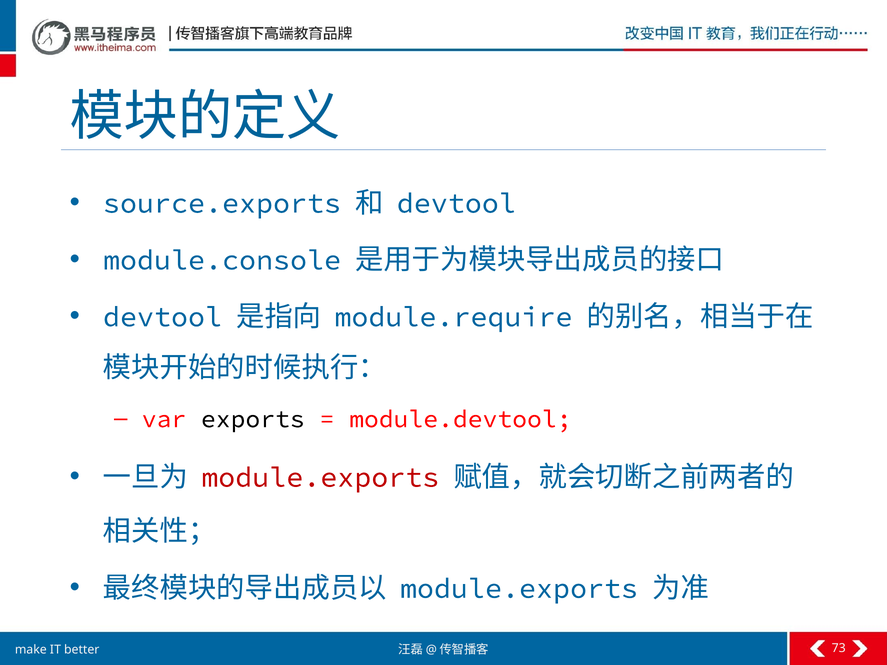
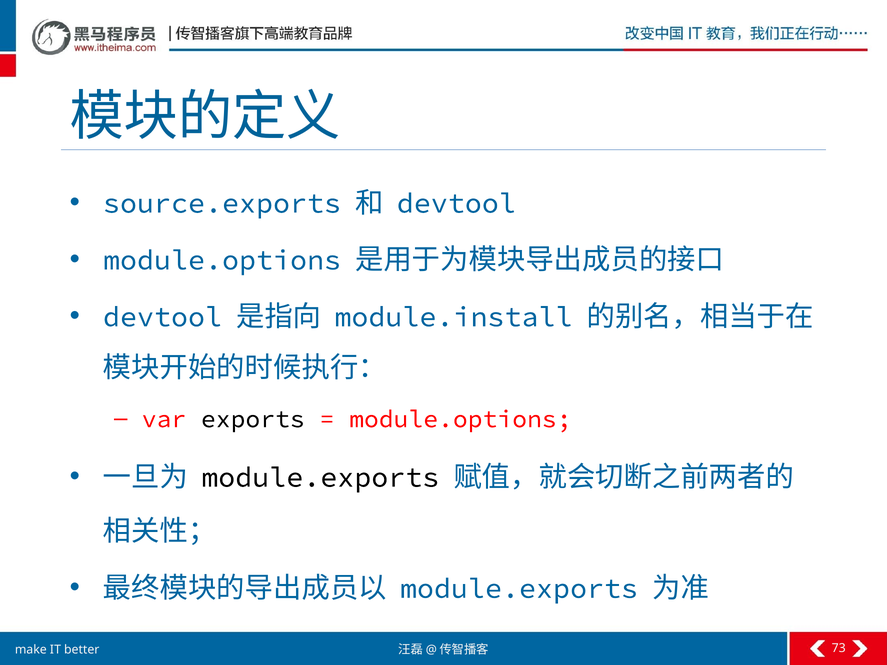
module.console: module.console -> module.options (222, 260)
module.require: module.require -> module.install (453, 317)
module.devtool: module.devtool -> module.options (460, 419)
module.exports colour: red -> black (320, 477)
